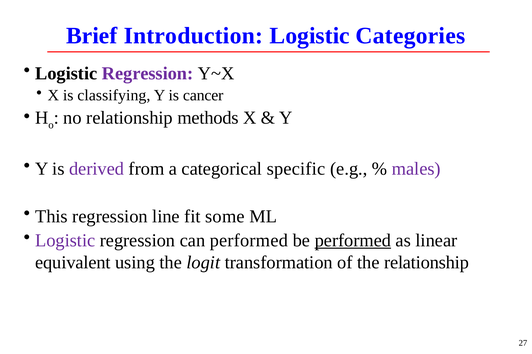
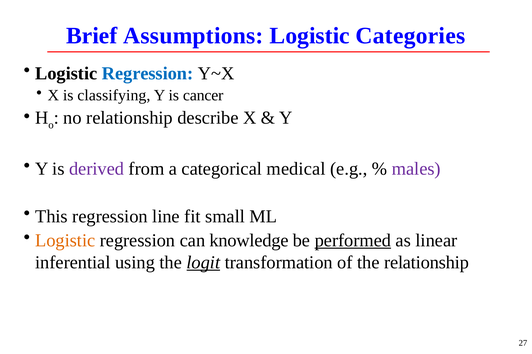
Introduction: Introduction -> Assumptions (193, 36)
Regression colour: purple -> blue (148, 74)
methods: methods -> describe (208, 118)
specific: specific -> medical (296, 169)
some: some -> small (225, 217)
Logistic colour: purple -> orange (65, 241)
can performed: performed -> knowledge (249, 241)
equivalent: equivalent -> inferential (73, 263)
logit underline: none -> present (203, 263)
